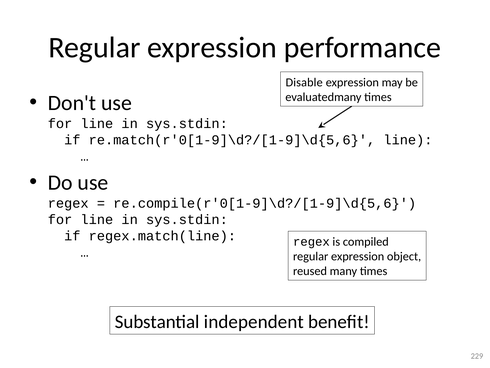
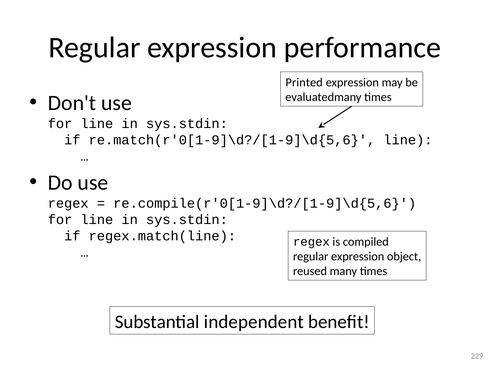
Disable: Disable -> Printed (304, 82)
